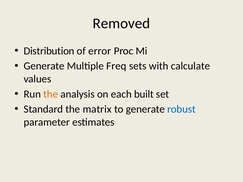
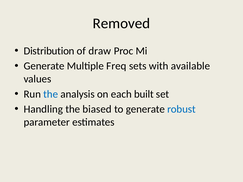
error: error -> draw (100, 51)
calculate: calculate -> available (190, 66)
the colour: orange -> blue (51, 94)
Standard: Standard -> Handling (43, 109)
matrix: matrix -> biased (97, 109)
